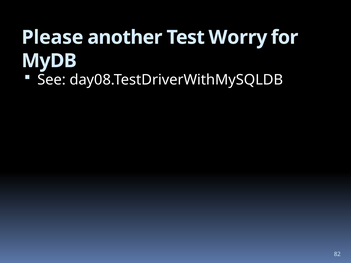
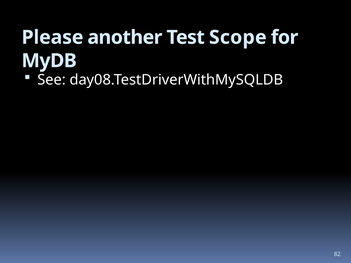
Worry: Worry -> Scope (238, 37)
